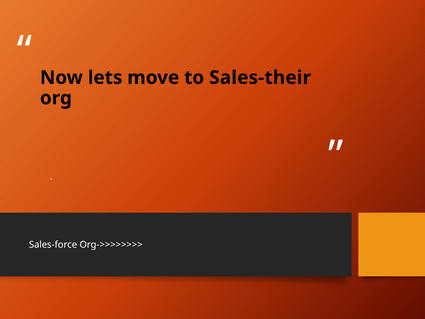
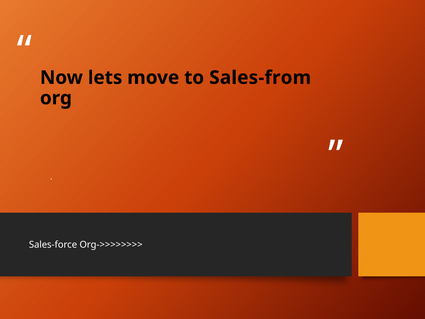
Sales-their: Sales-their -> Sales-from (260, 78)
